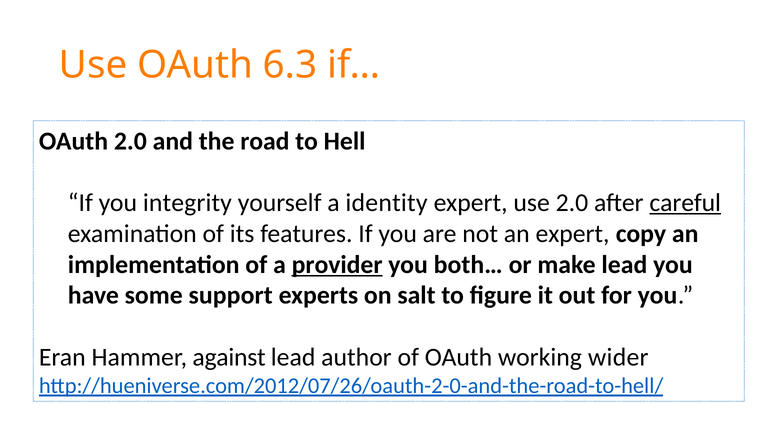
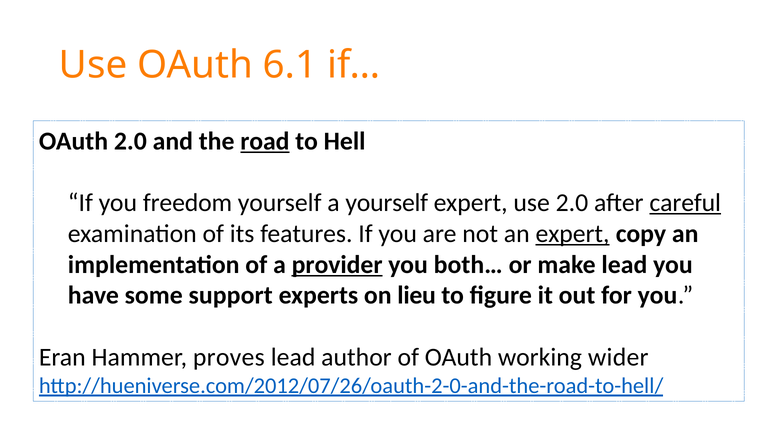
6.3: 6.3 -> 6.1 (290, 65)
road underline: none -> present (265, 141)
integrity: integrity -> freedom (188, 203)
a identity: identity -> yourself (387, 203)
expert underline: none -> present (572, 234)
salt: salt -> lieu (417, 296)
against: against -> proves (229, 357)
